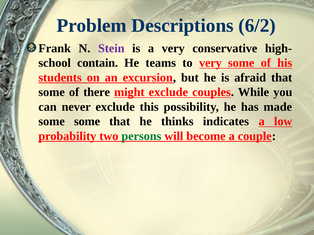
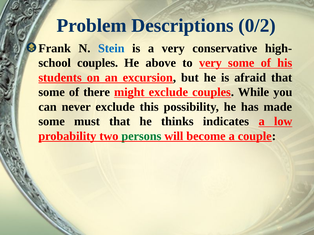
6/2: 6/2 -> 0/2 (257, 26)
Stein colour: purple -> blue (111, 48)
contain: contain -> couples (98, 63)
teams: teams -> above (161, 63)
some some: some -> must (87, 122)
